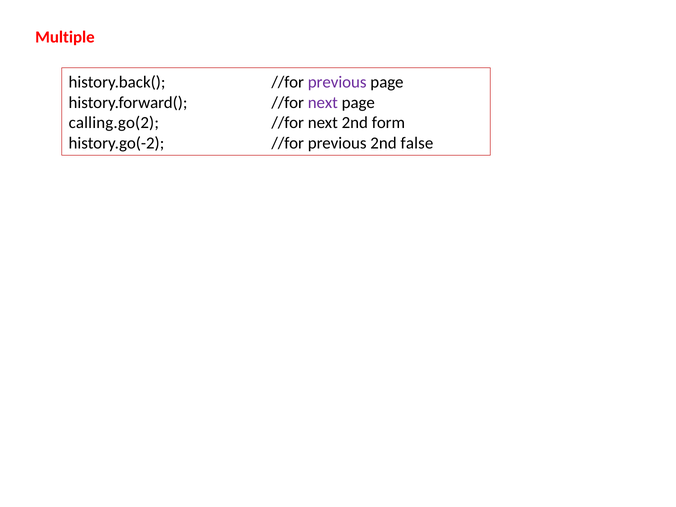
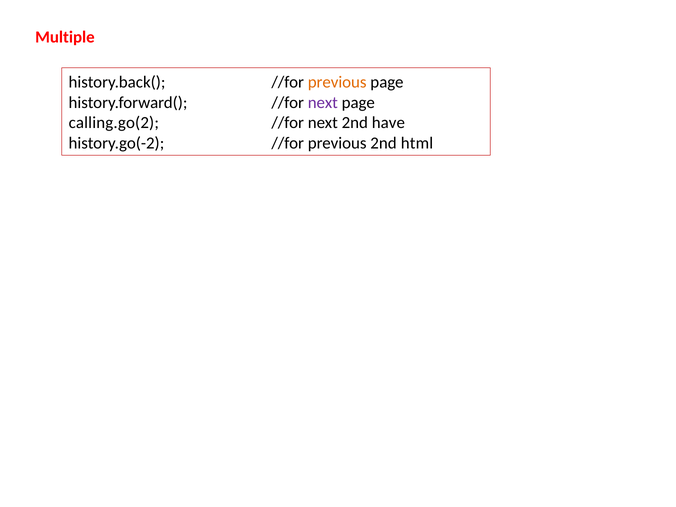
previous colour: purple -> orange (337, 82)
form: form -> have (388, 123)
false: false -> html (417, 143)
